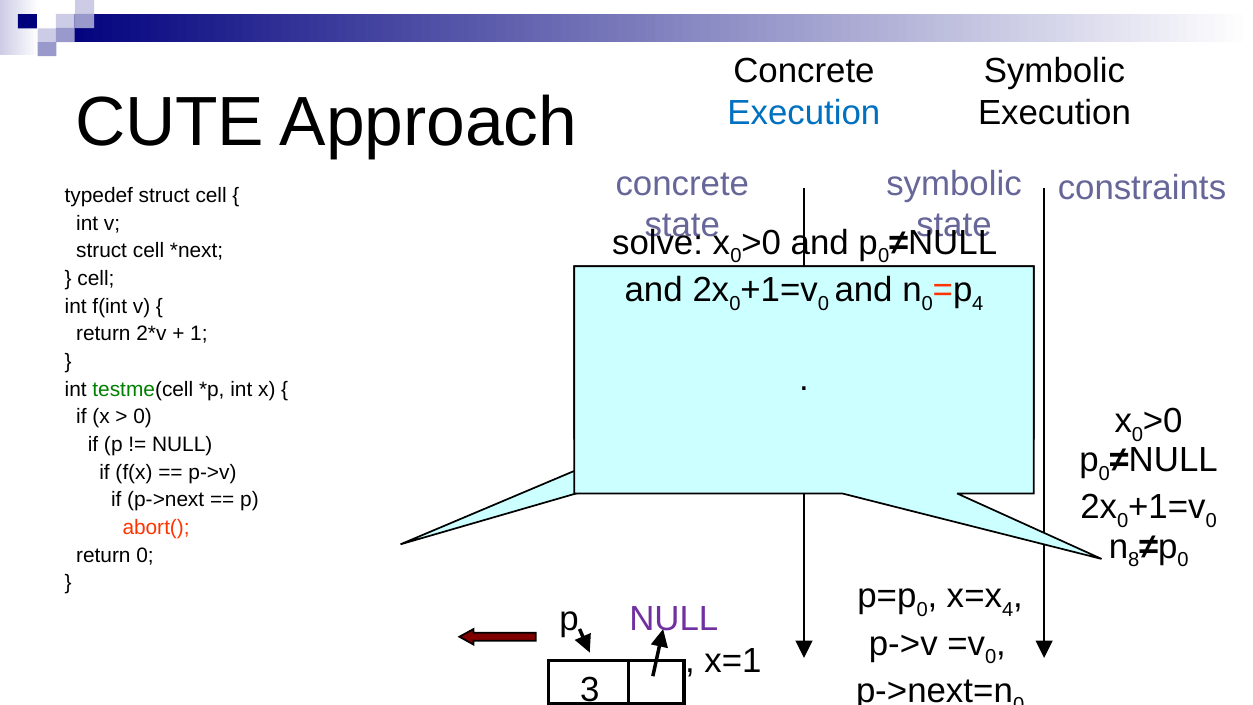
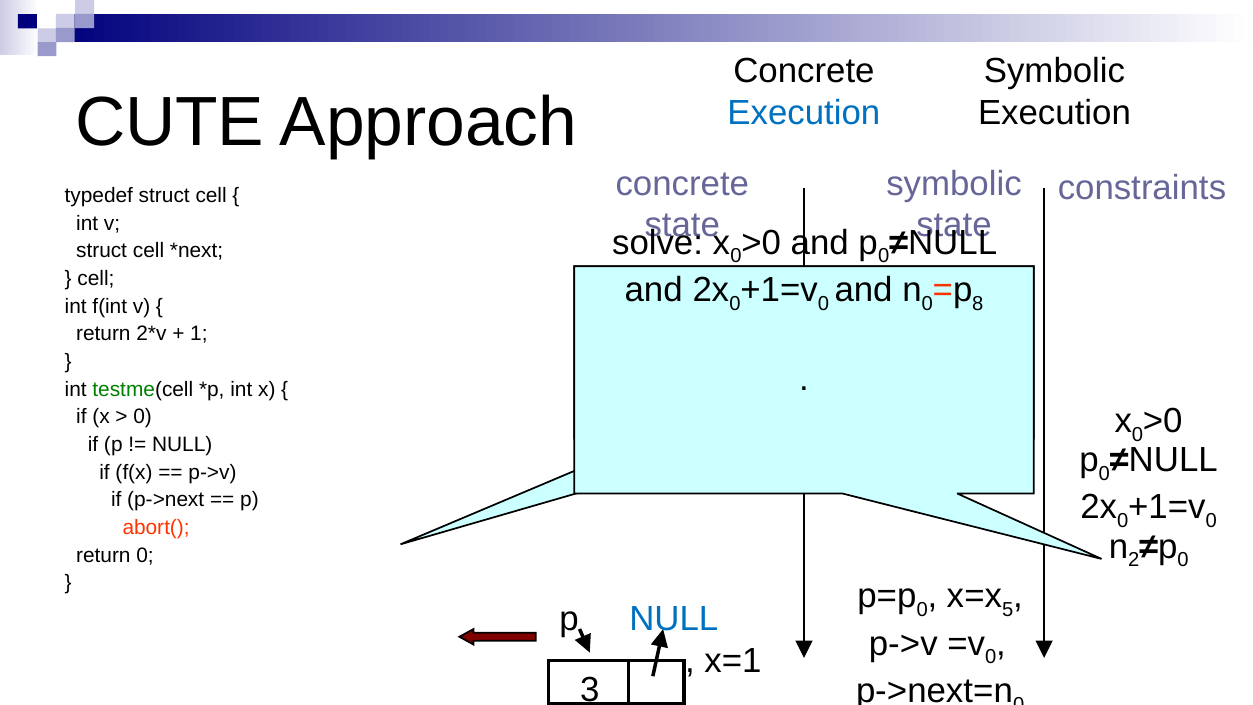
4: 4 -> 8 (978, 304)
8: 8 -> 2 (1134, 560)
4: 4 -> 5 (1008, 609)
NULL colour: purple -> blue (674, 619)
